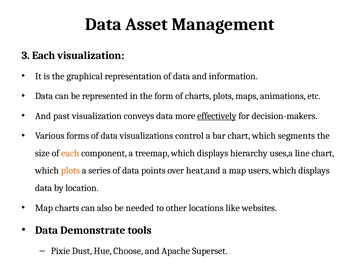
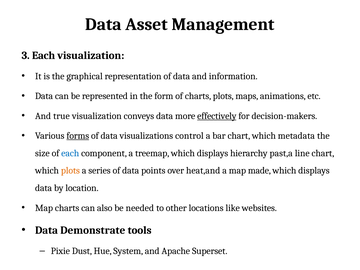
past: past -> true (61, 116)
forms underline: none -> present (78, 136)
segments: segments -> metadata (296, 136)
each colour: orange -> blue (70, 153)
uses,a: uses,a -> past,a (281, 153)
users: users -> made (259, 171)
Choose: Choose -> System (128, 251)
